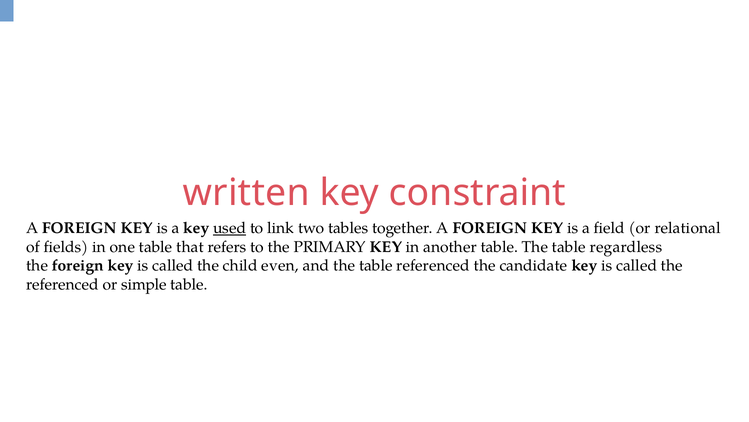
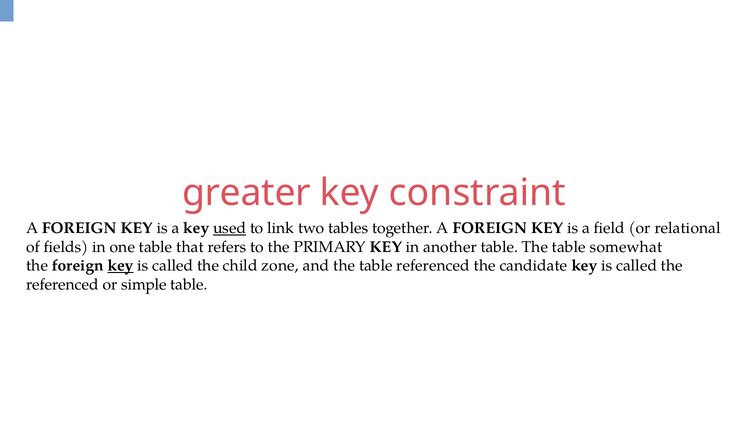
written: written -> greater (246, 192)
regardless: regardless -> somewhat (626, 247)
key underline: none -> present (121, 265)
even: even -> zone (280, 265)
